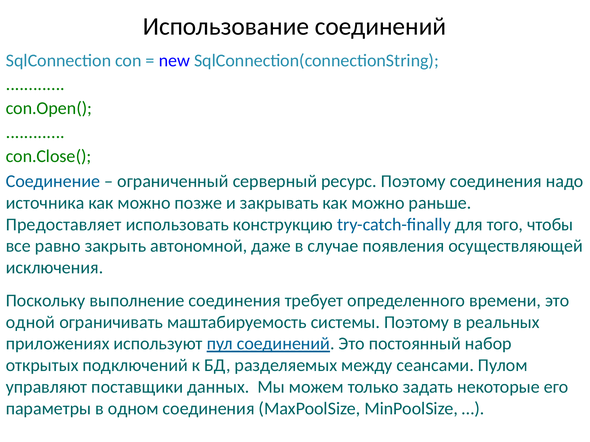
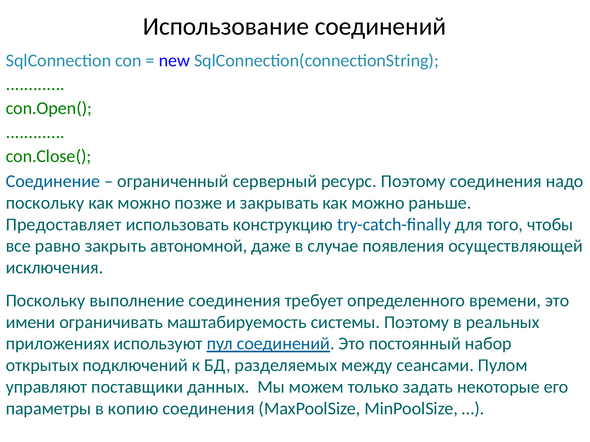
источника: источника -> поскольку (45, 203)
одной: одной -> имени (31, 322)
одном: одном -> копию (133, 409)
